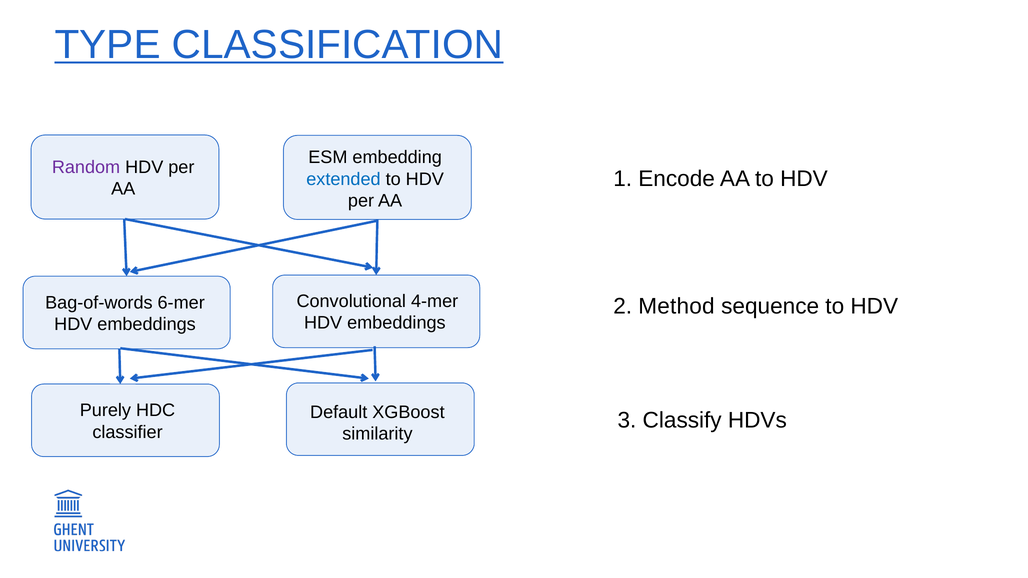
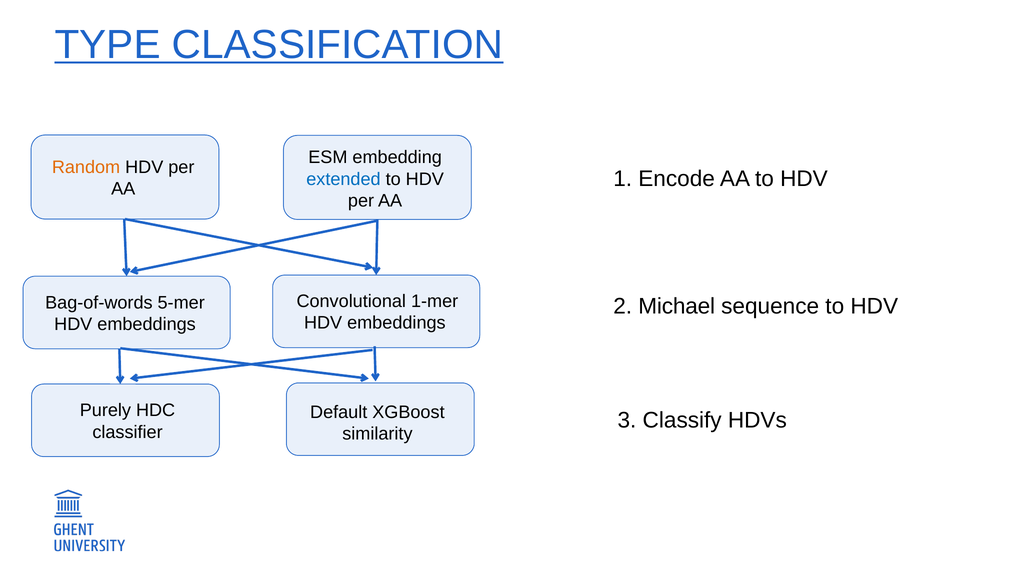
Random colour: purple -> orange (86, 167)
4-mer: 4-mer -> 1-mer (435, 301)
6-mer: 6-mer -> 5-mer (181, 303)
Method: Method -> Michael (677, 307)
